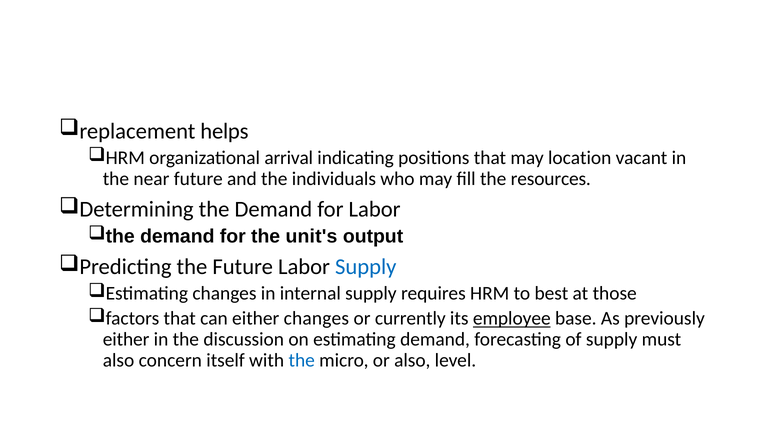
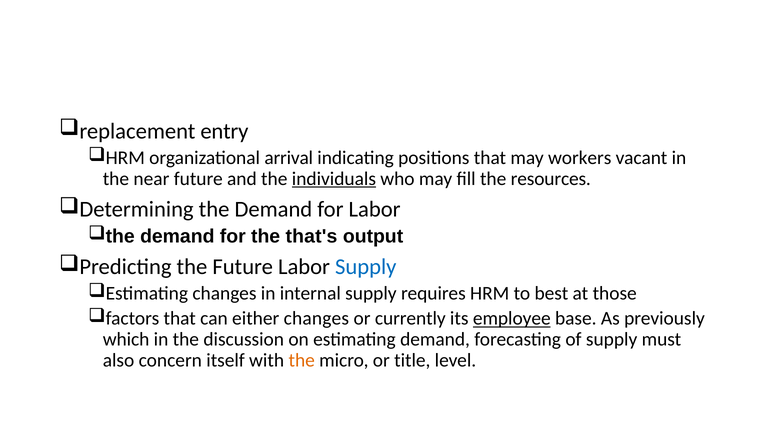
helps: helps -> entry (224, 131)
location: location -> workers (580, 158)
individuals underline: none -> present (334, 179)
unit's: unit's -> that's (311, 236)
either: either -> which (126, 340)
the colour: blue -> orange (302, 361)
or also: also -> title (412, 361)
